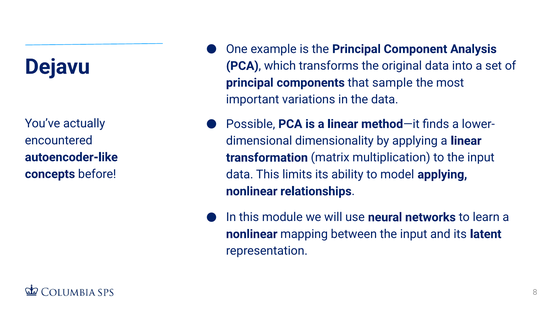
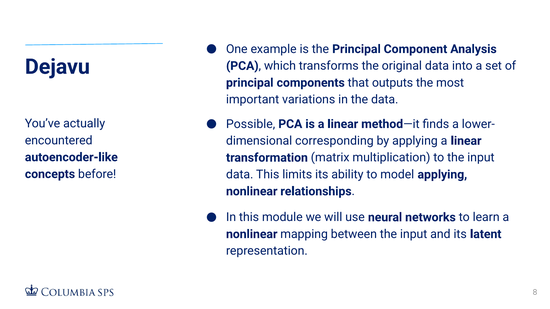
sample: sample -> outputs (393, 83)
dimensionality: dimensionality -> corresponding (334, 141)
